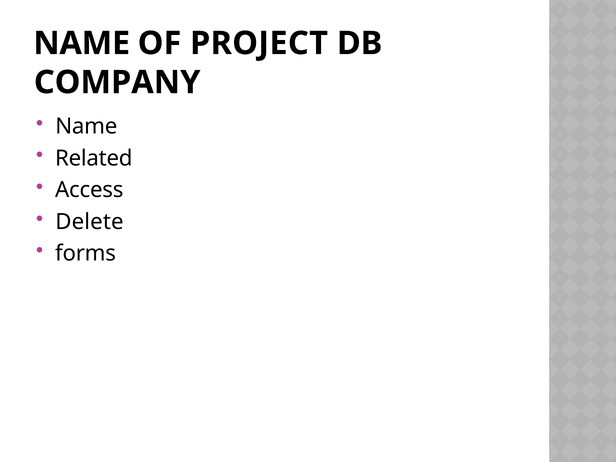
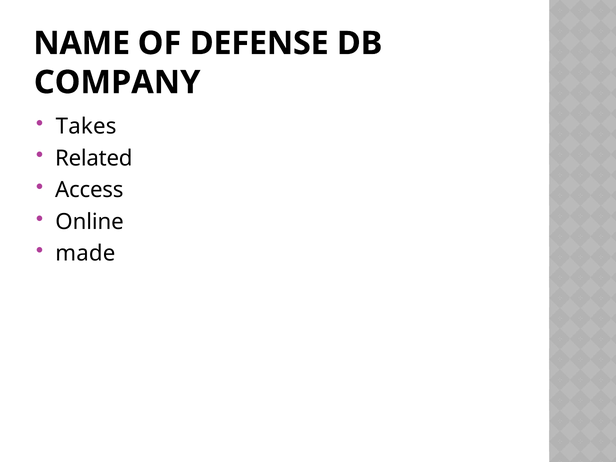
PROJECT: PROJECT -> DEFENSE (259, 43)
Name: Name -> Takes (86, 126)
Delete: Delete -> Online (90, 222)
forms: forms -> made (85, 254)
